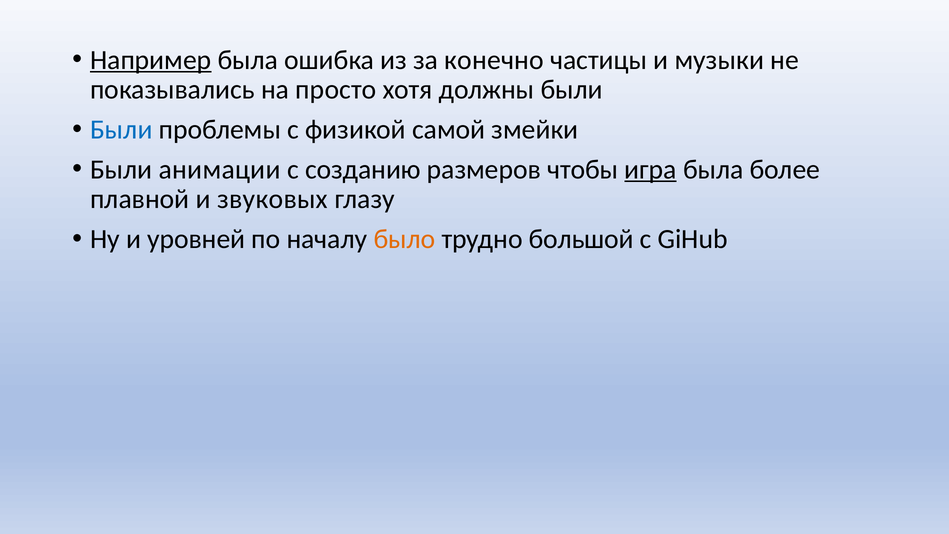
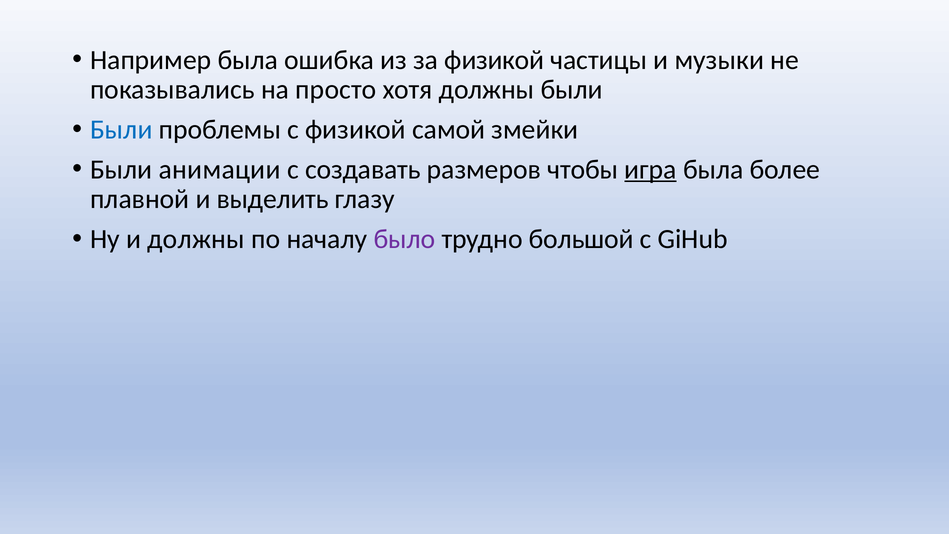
Например underline: present -> none (151, 60)
за конечно: конечно -> физикой (494, 60)
созданию: созданию -> создавать (363, 169)
звуковых: звуковых -> выделить (273, 199)
и уровней: уровней -> должны (196, 239)
было colour: orange -> purple (404, 239)
